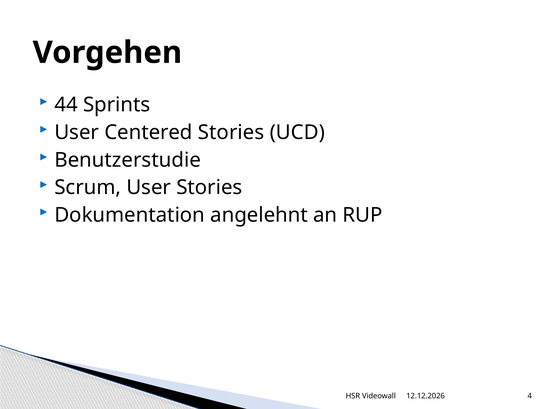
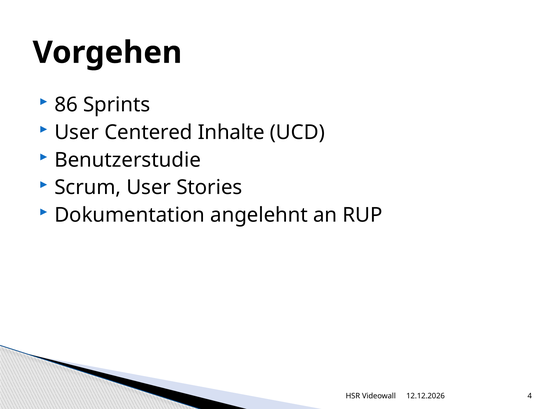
44: 44 -> 86 (66, 105)
Centered Stories: Stories -> Inhalte (231, 132)
